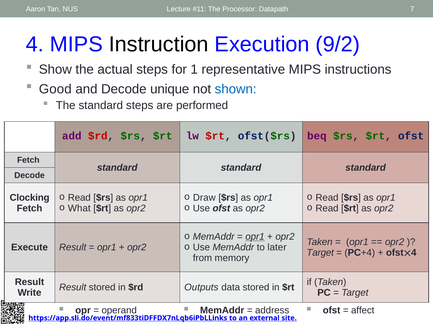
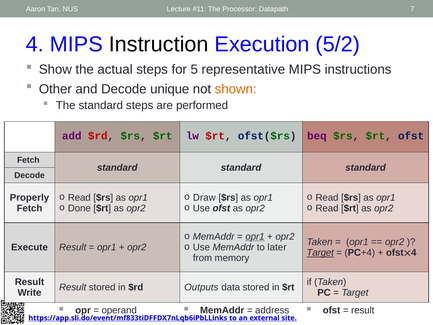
9/2: 9/2 -> 5/2 (338, 44)
1: 1 -> 5 (194, 69)
Good: Good -> Other (55, 89)
shown colour: blue -> orange (236, 89)
Clocking: Clocking -> Properly (29, 197)
What: What -> Done (79, 208)
Target underline: none -> present (320, 253)
affect: affect -> result (363, 310)
